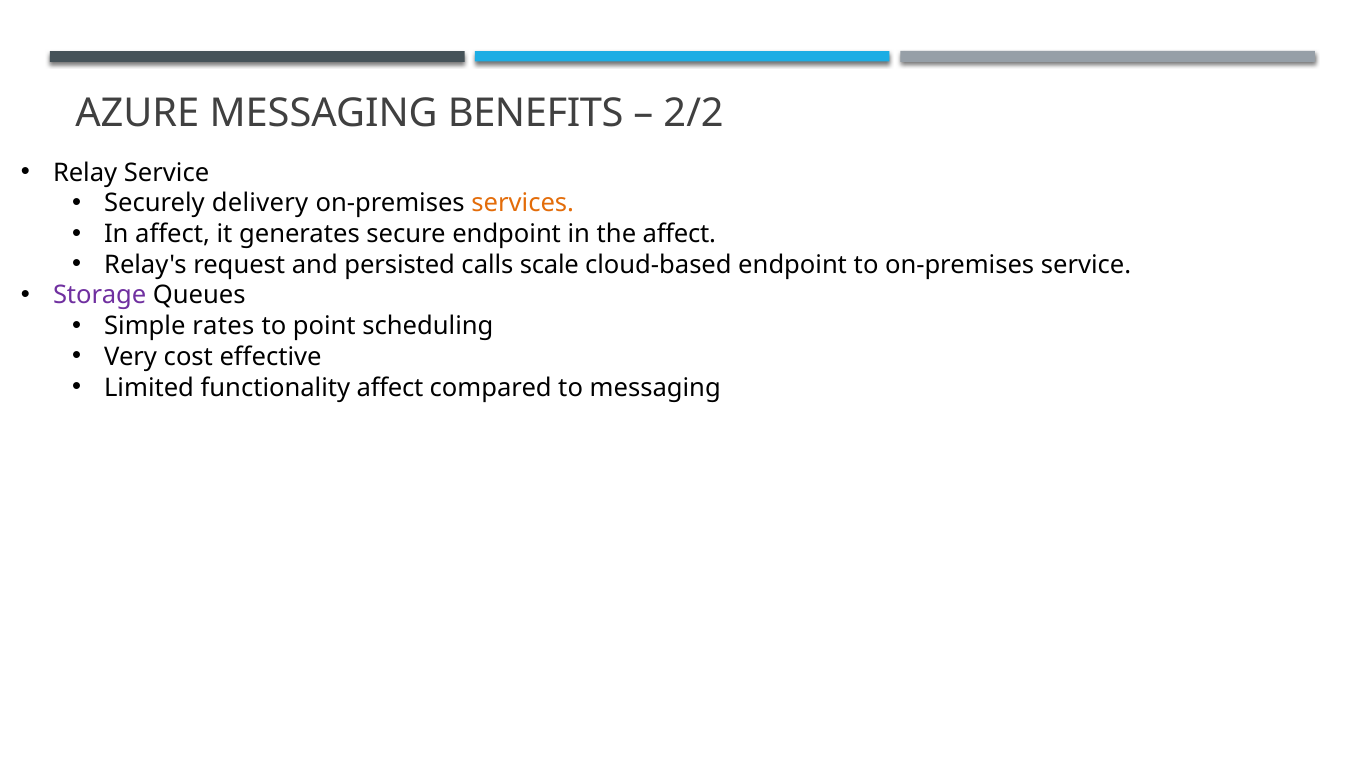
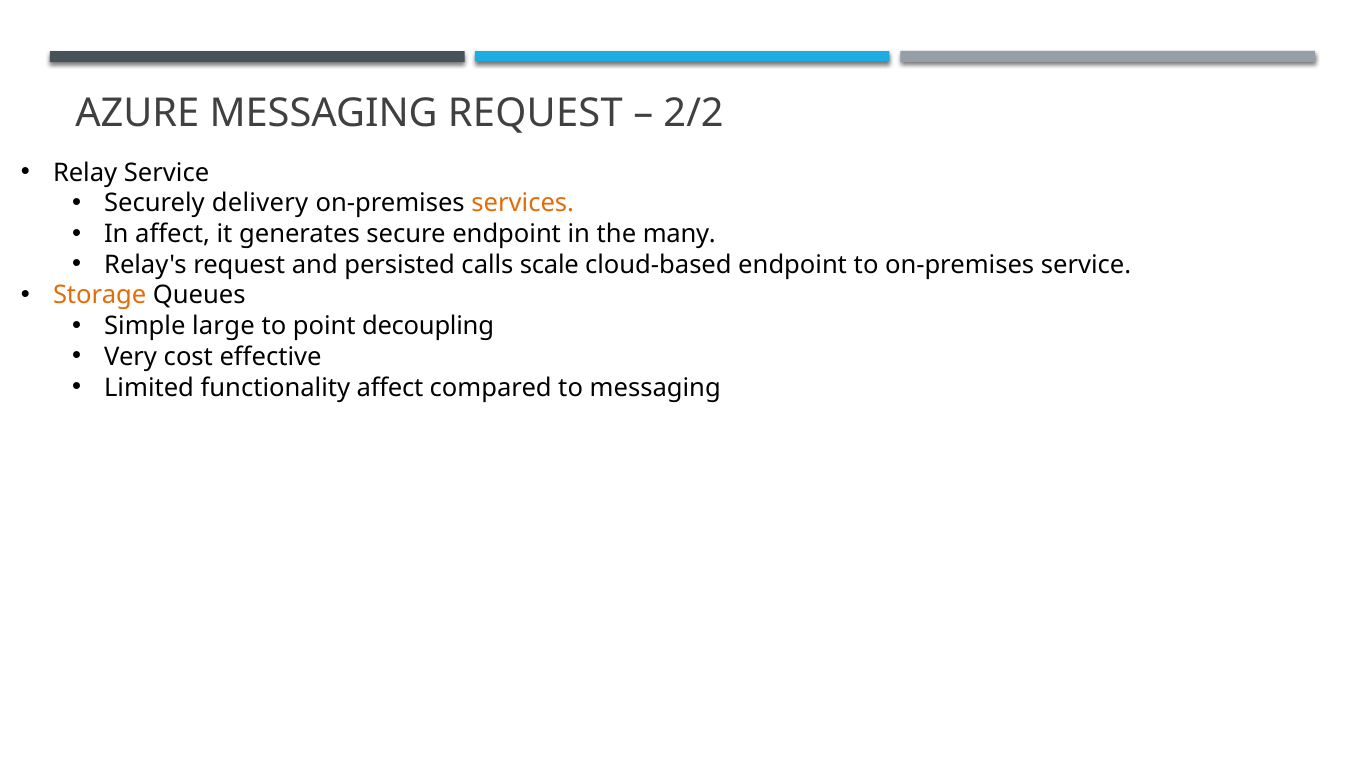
MESSAGING BENEFITS: BENEFITS -> REQUEST (535, 113)
the affect: affect -> many (679, 234)
Storage colour: purple -> orange (100, 295)
rates: rates -> large (223, 326)
scheduling: scheduling -> decoupling (428, 326)
